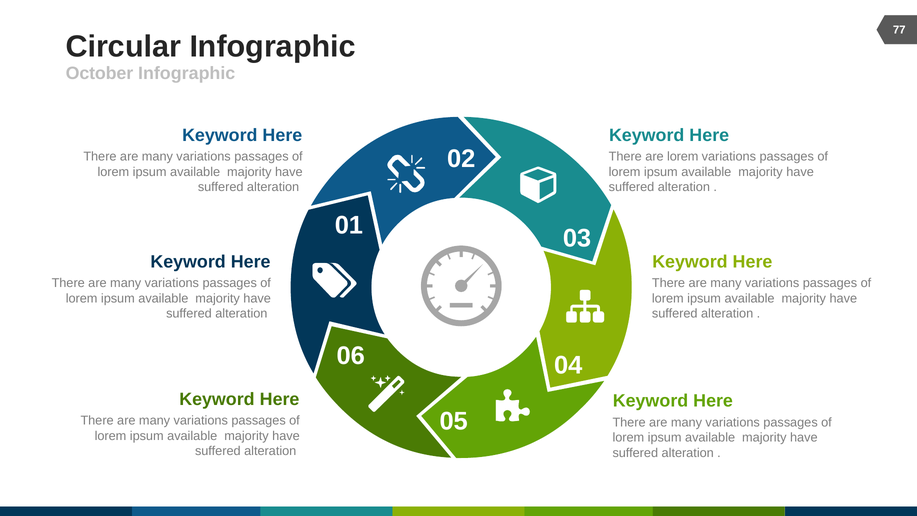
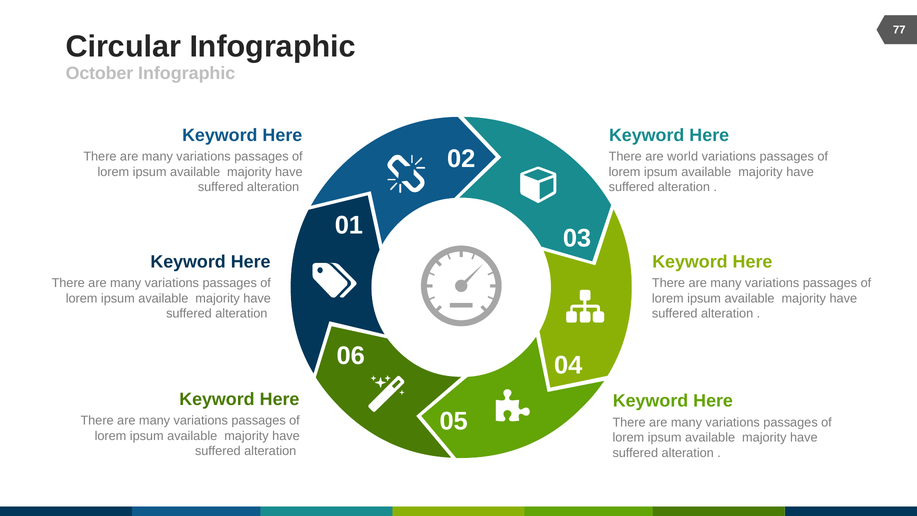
are lorem: lorem -> world (683, 157)
